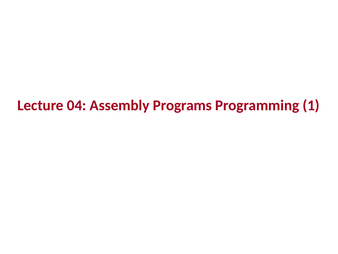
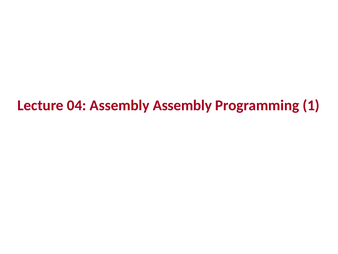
Assembly Programs: Programs -> Assembly (182, 105)
